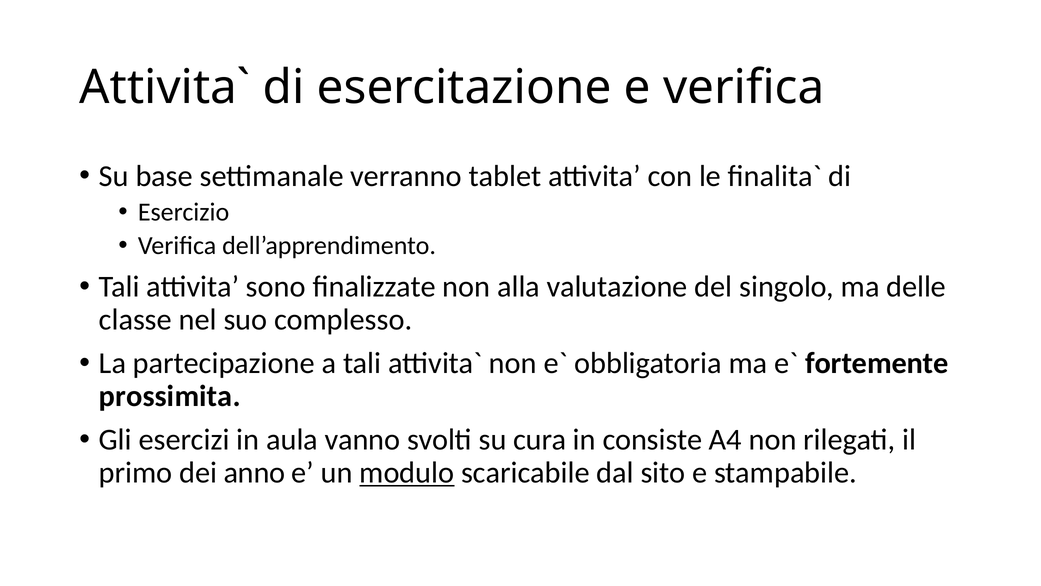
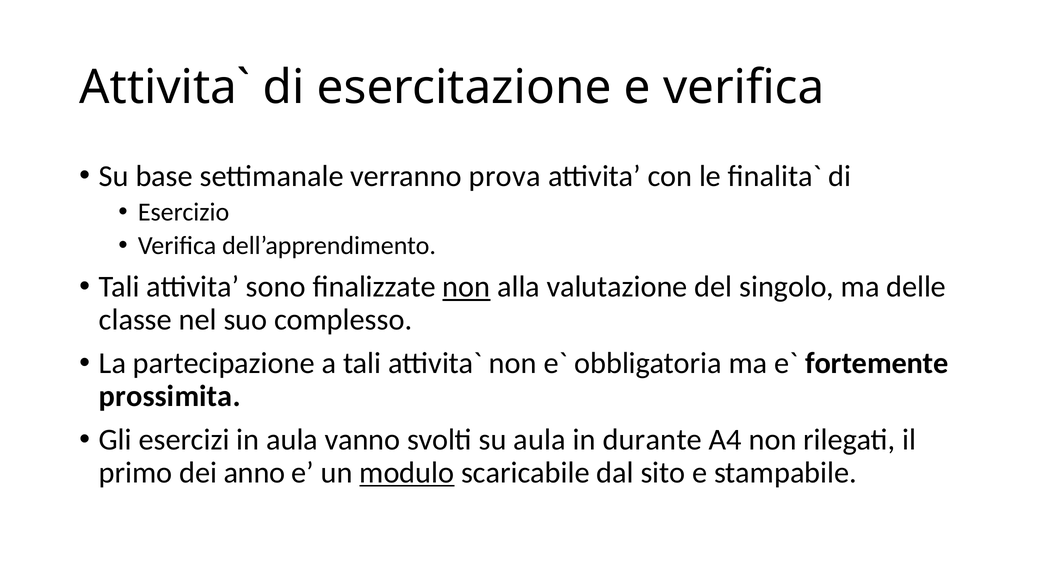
tablet: tablet -> prova (505, 176)
non underline: none -> present (466, 287)
su cura: cura -> aula (540, 440)
consiste: consiste -> durante (652, 440)
